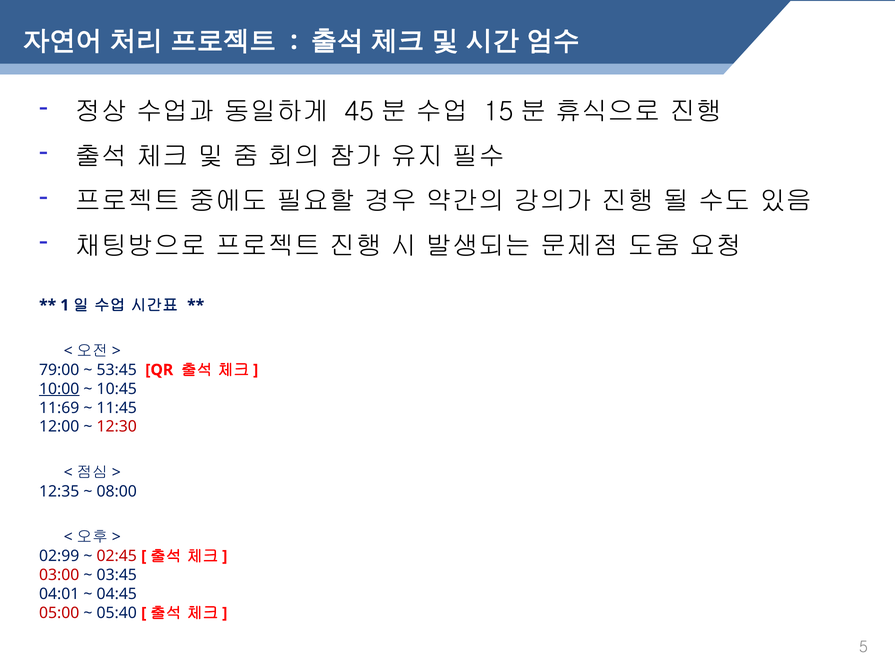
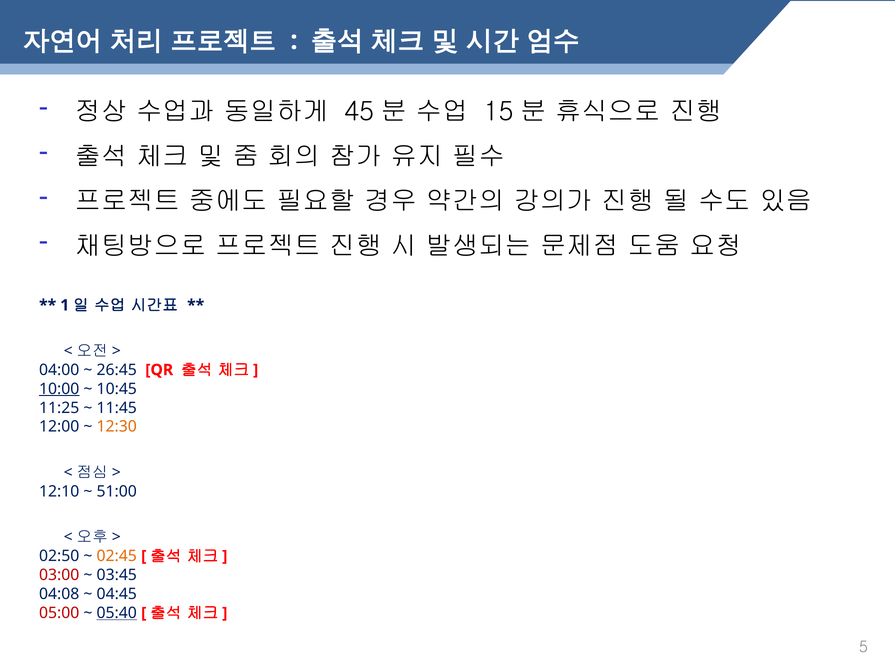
79:00: 79:00 -> 04:00 (59, 370)
53:45: 53:45 -> 26:45 (117, 370)
11:69: 11:69 -> 11:25 (59, 408)
12:30 colour: red -> orange (117, 427)
12:35: 12:35 -> 12:10 (59, 492)
08:00: 08:00 -> 51:00 (117, 492)
02:99: 02:99 -> 02:50 (59, 556)
02:45 colour: red -> orange (117, 556)
04:01: 04:01 -> 04:08 (59, 594)
05:40 underline: none -> present (117, 613)
